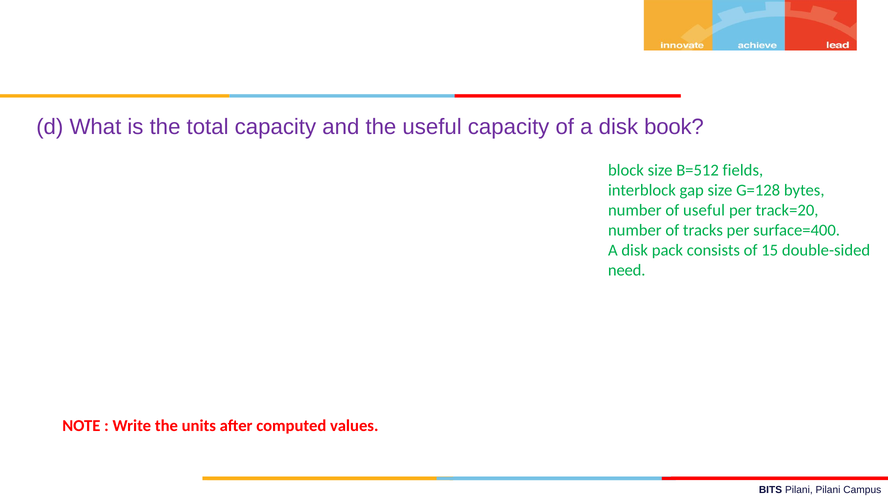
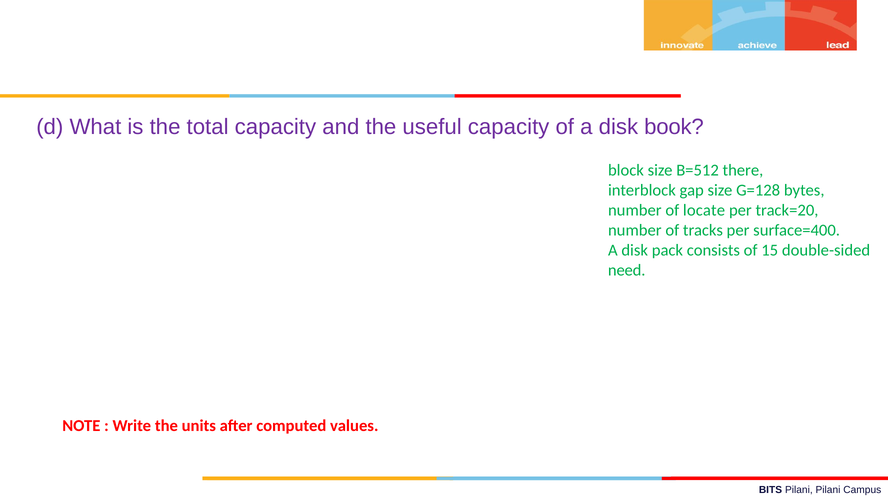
fields: fields -> there (743, 171)
of useful: useful -> locate (704, 211)
